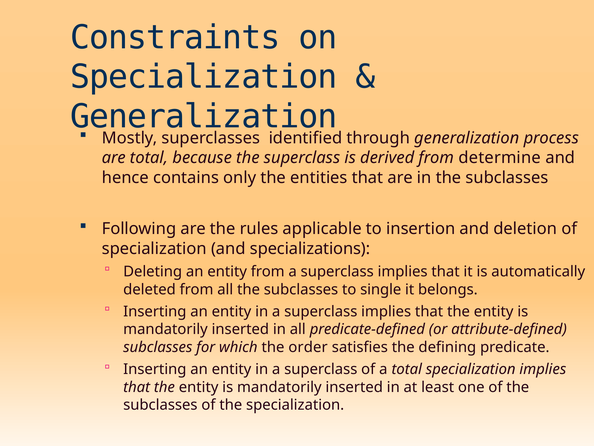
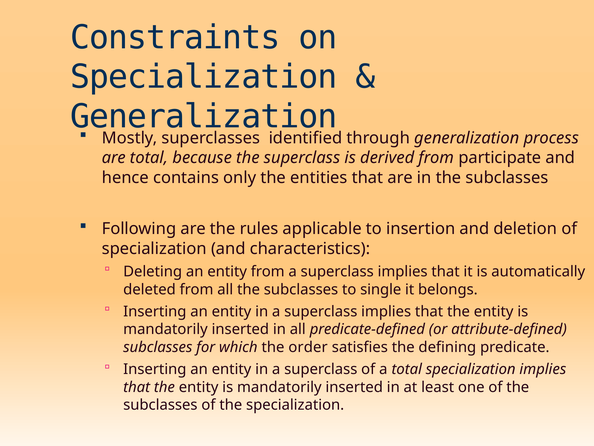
determine: determine -> participate (500, 158)
specializations: specializations -> characteristics (310, 248)
